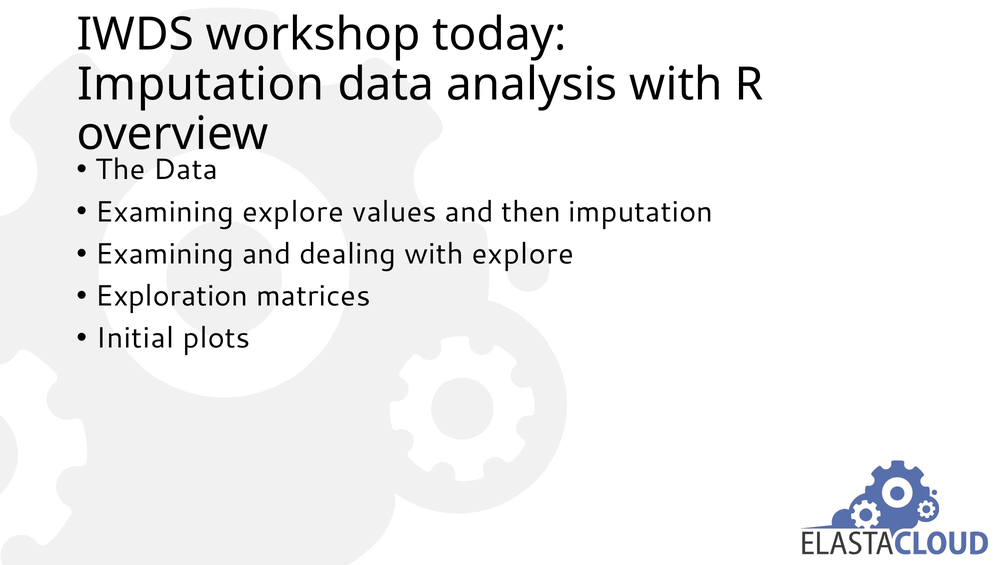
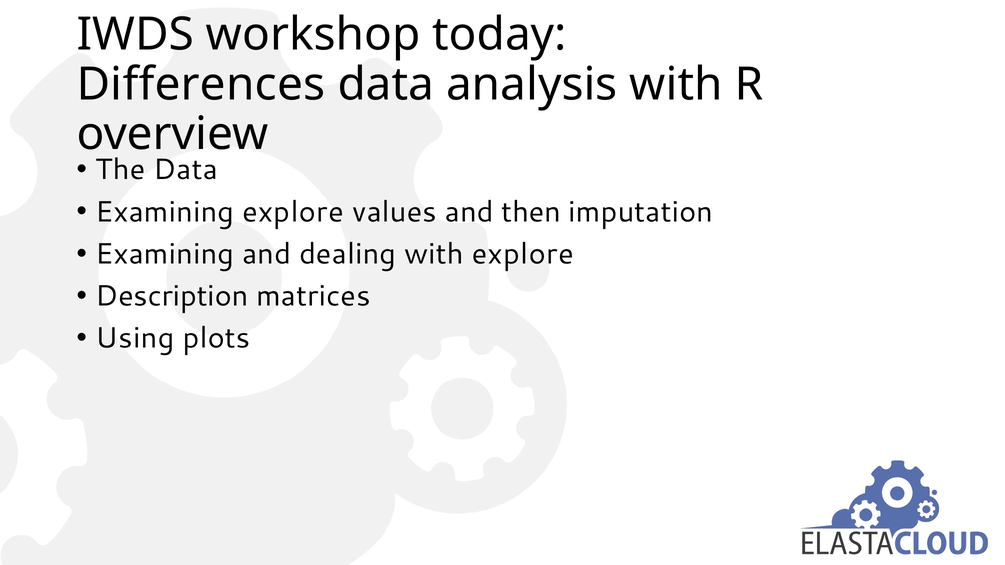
Imputation: Imputation -> Differences (201, 84)
Exploration: Exploration -> Description (172, 296)
Initial: Initial -> Using (135, 338)
